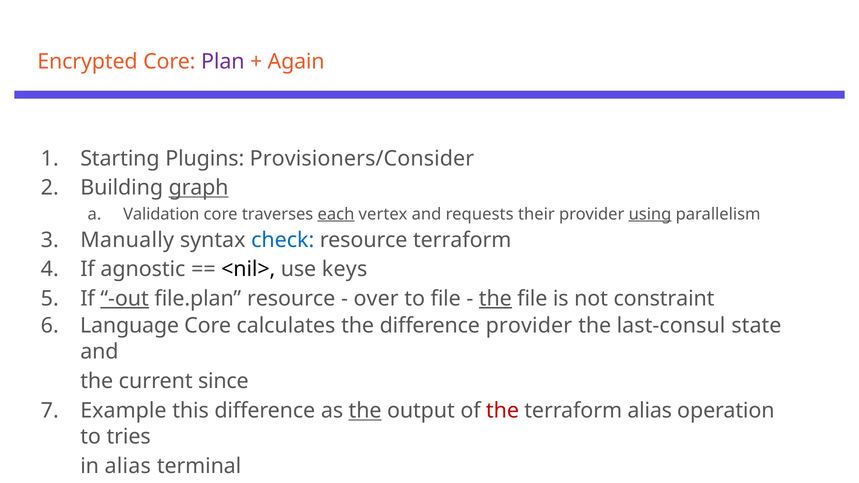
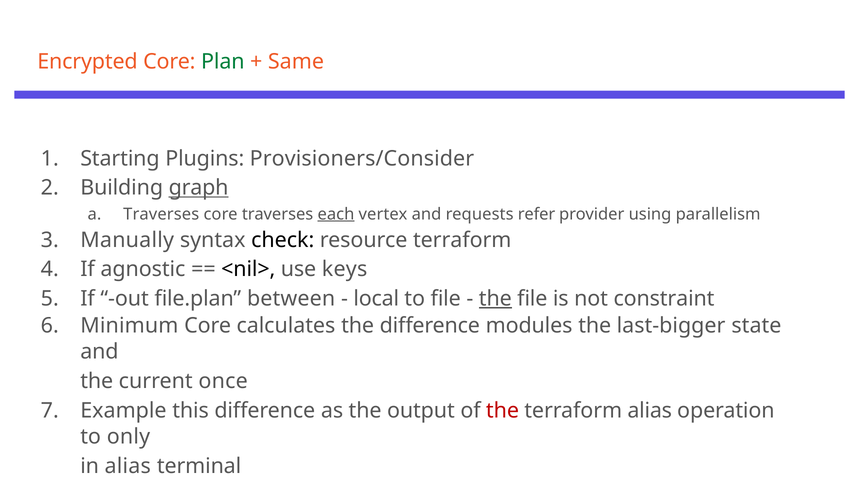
Plan colour: purple -> green (223, 61)
Again: Again -> Same (296, 61)
Validation: Validation -> Traverses (161, 214)
their: their -> refer (537, 214)
using underline: present -> none (650, 214)
check colour: blue -> black (283, 240)
out underline: present -> none (125, 299)
file.plan resource: resource -> between (291, 299)
over: over -> local (376, 299)
Language: Language -> Minimum (129, 326)
difference provider: provider -> modules (529, 326)
last-consul: last-consul -> last-bigger (671, 326)
since: since -> once (223, 381)
the underline: present -> none (365, 411)
tries: tries -> only (128, 437)
